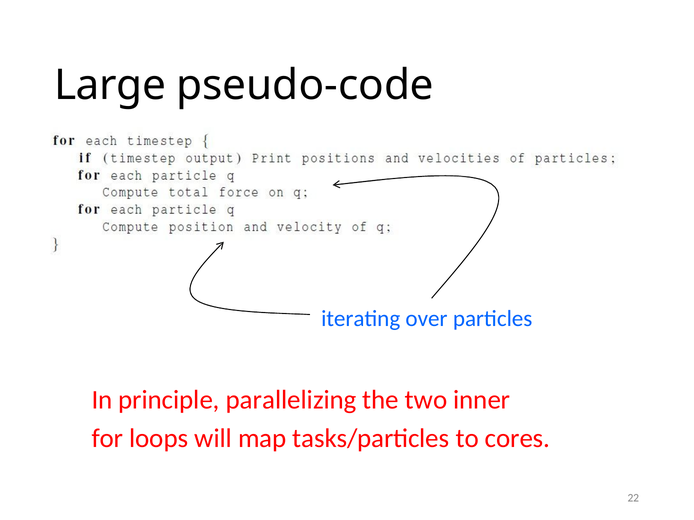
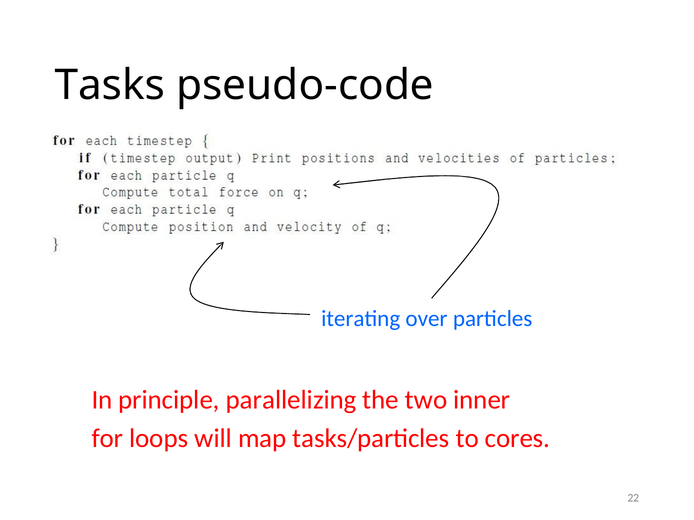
Large: Large -> Tasks (110, 85)
